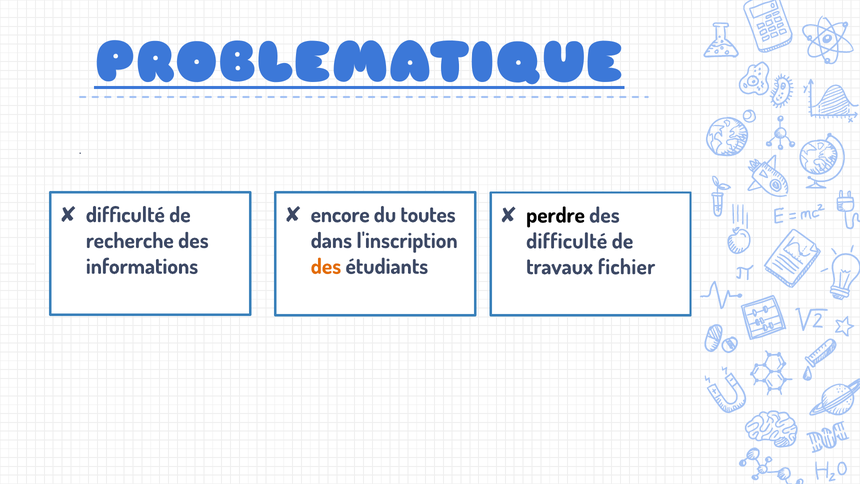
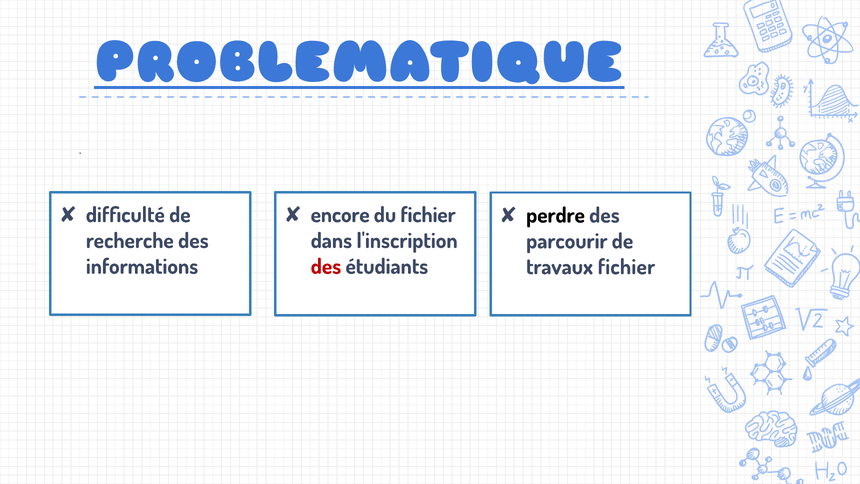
du toutes: toutes -> fichier (428, 215)
difficulté: difficulté -> parcourir (567, 241)
des colour: orange -> red (326, 267)
